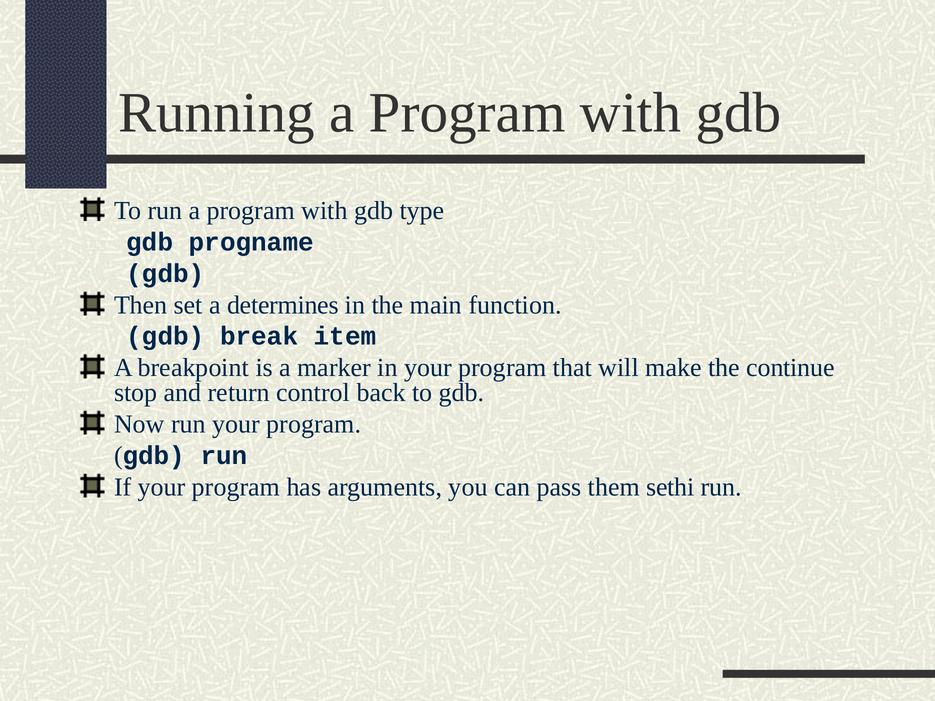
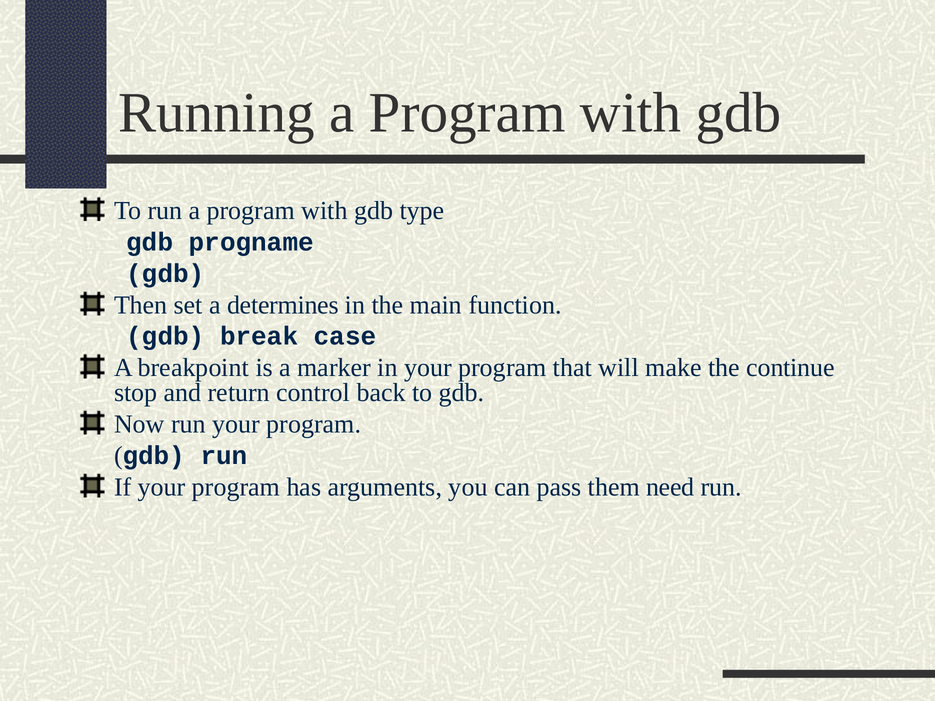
item: item -> case (345, 336)
sethi: sethi -> need (670, 487)
